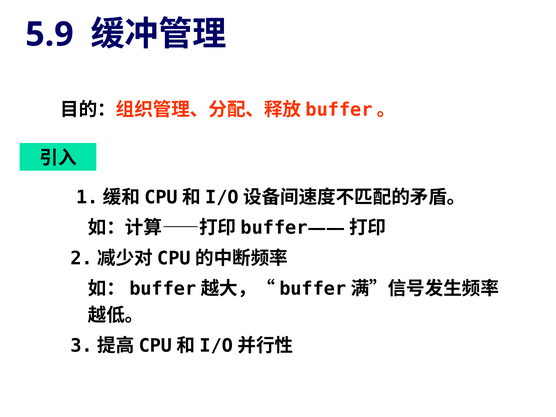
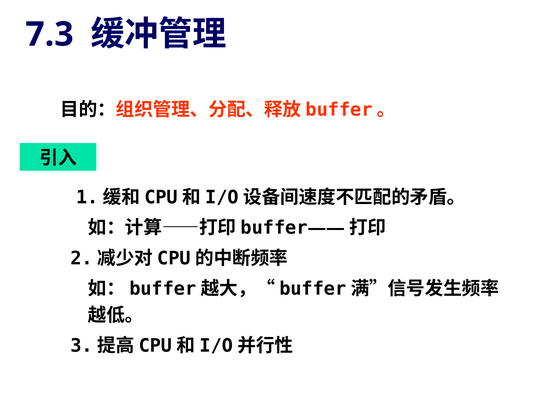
5.9: 5.9 -> 7.3 (49, 34)
